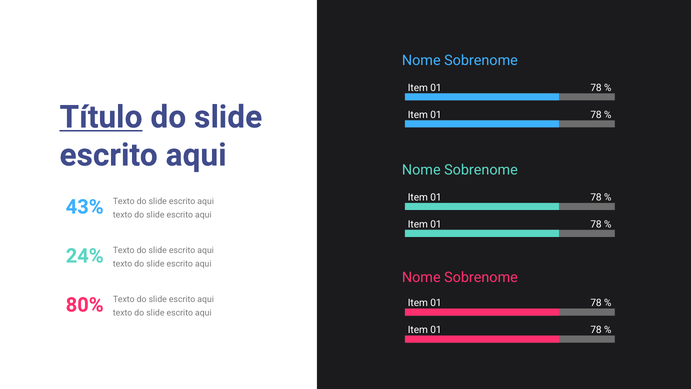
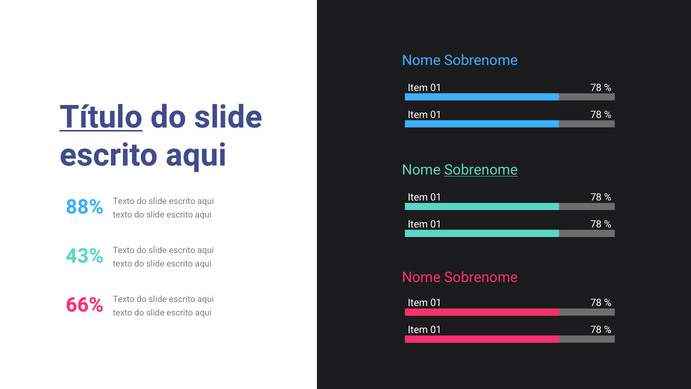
Sobrenome underline: none -> present (481, 170)
43%: 43% -> 88% (85, 207)
24%: 24% -> 43% (85, 256)
80%: 80% -> 66% (85, 305)
